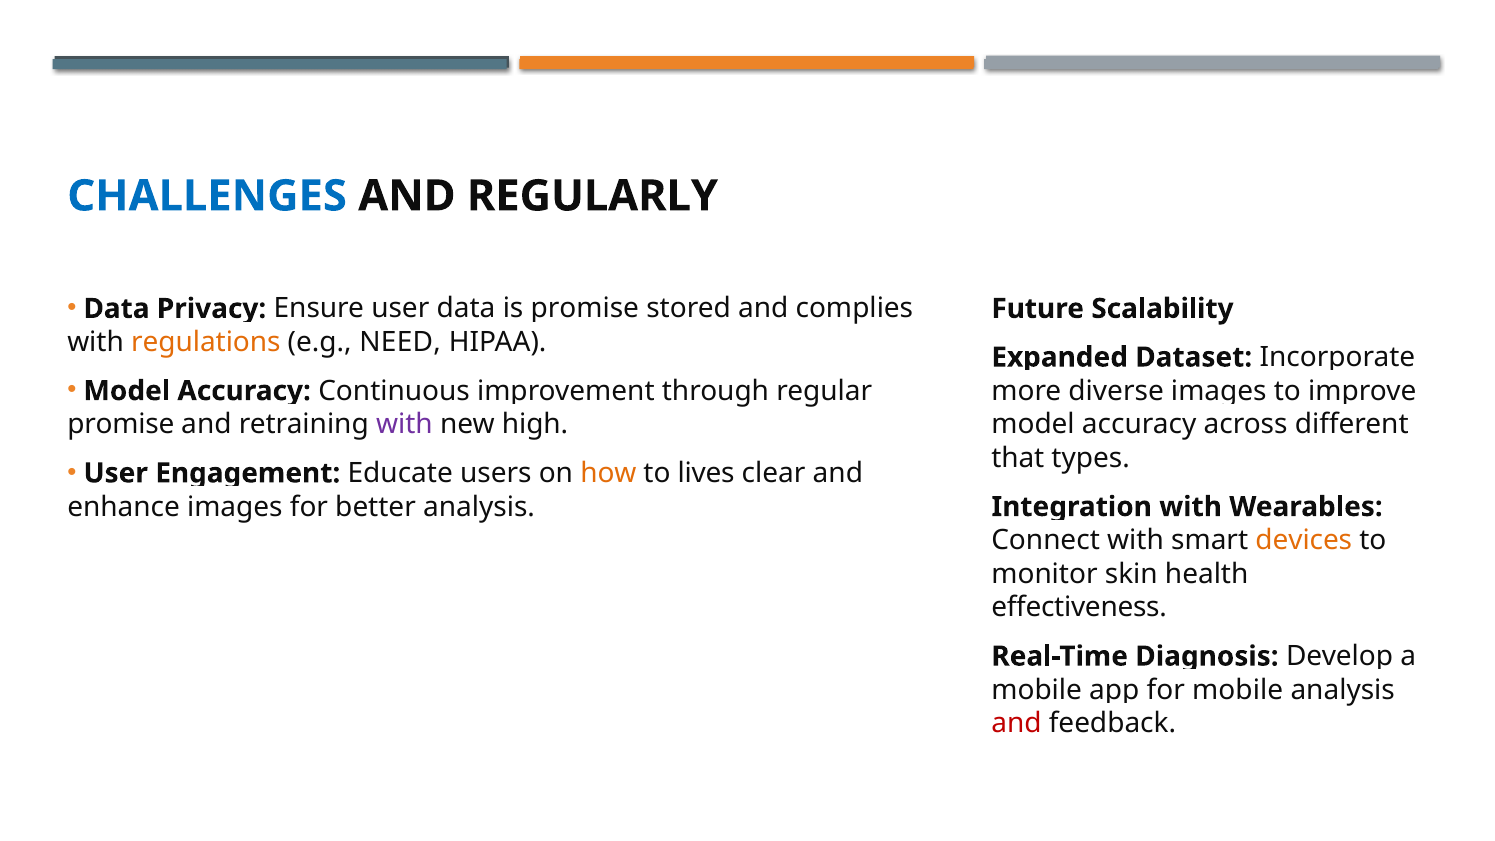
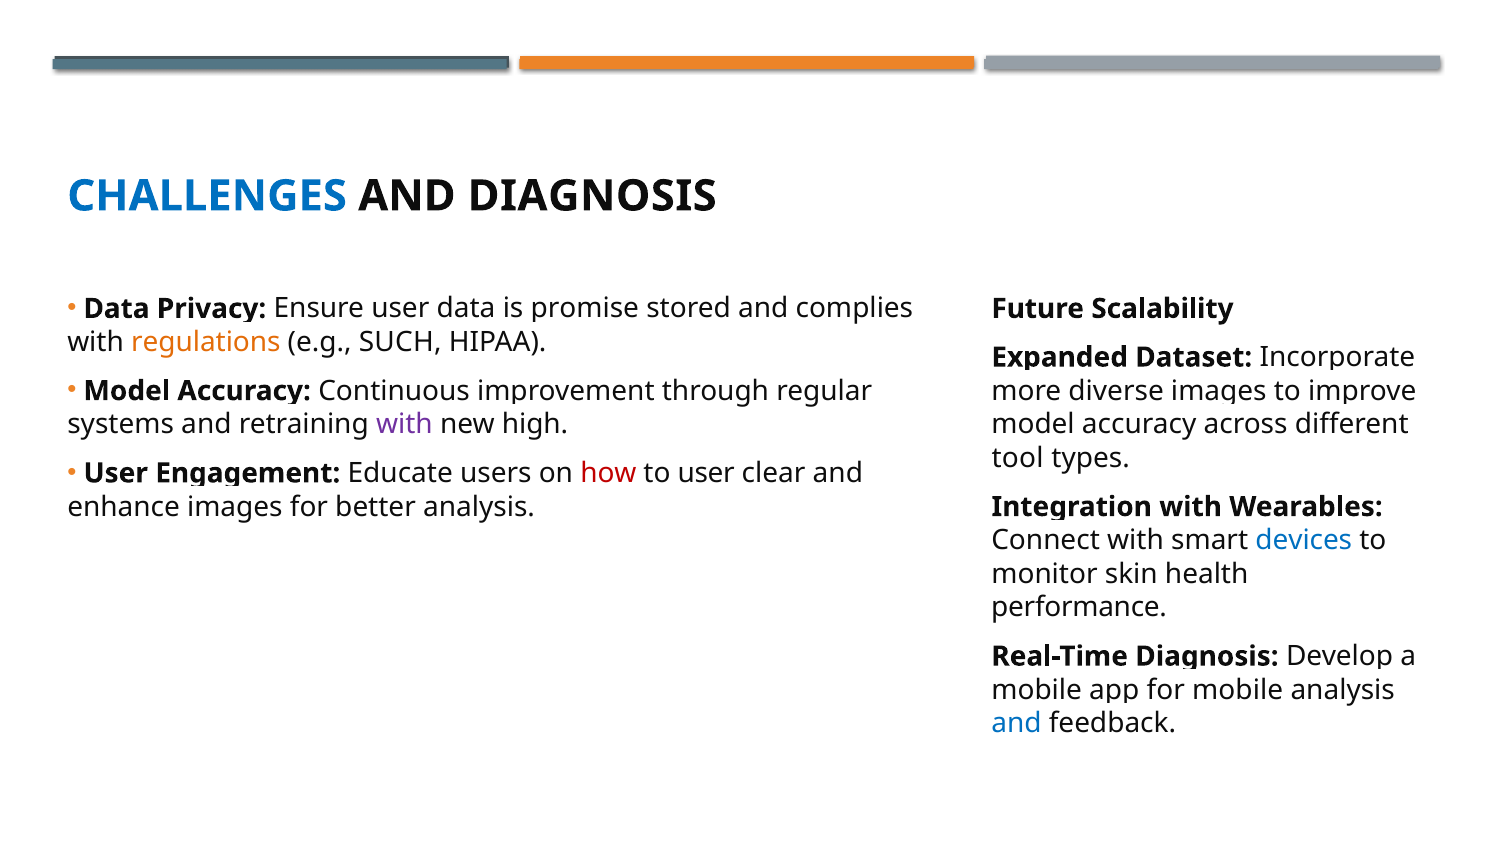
AND REGULARLY: REGULARLY -> DIAGNOSIS (592, 196)
NEED: NEED -> SUCH (400, 342)
promise: promise -> systems (121, 425)
that: that -> tool (1018, 458)
how colour: orange -> red (608, 473)
to lives: lives -> user (706, 473)
devices colour: orange -> blue (1304, 540)
effectiveness: effectiveness -> performance (1079, 608)
and colour: red -> blue (1016, 724)
